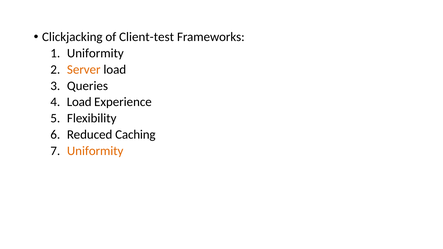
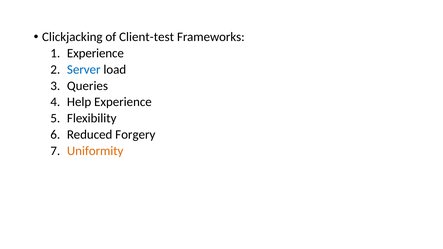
Uniformity: Uniformity -> Experience (95, 53)
Server colour: orange -> blue (84, 70)
Load: Load -> Help (79, 102)
Caching: Caching -> Forgery (135, 135)
